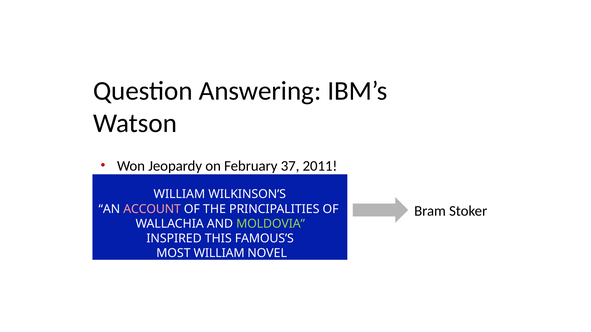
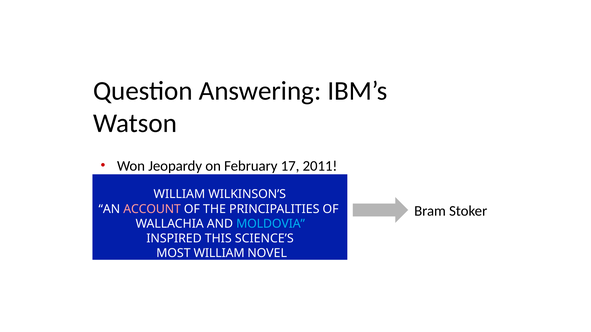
37: 37 -> 17 (290, 166)
MOLDOVIA colour: light green -> light blue (271, 224)
FAMOUS’S: FAMOUS’S -> SCIENCE’S (264, 239)
